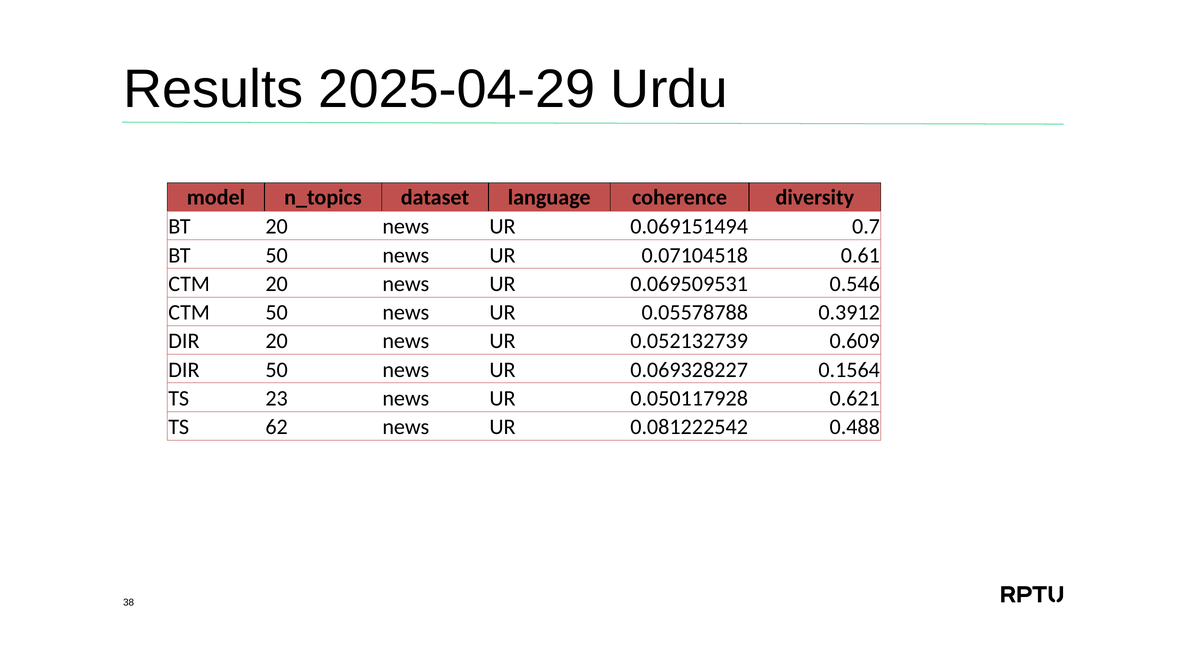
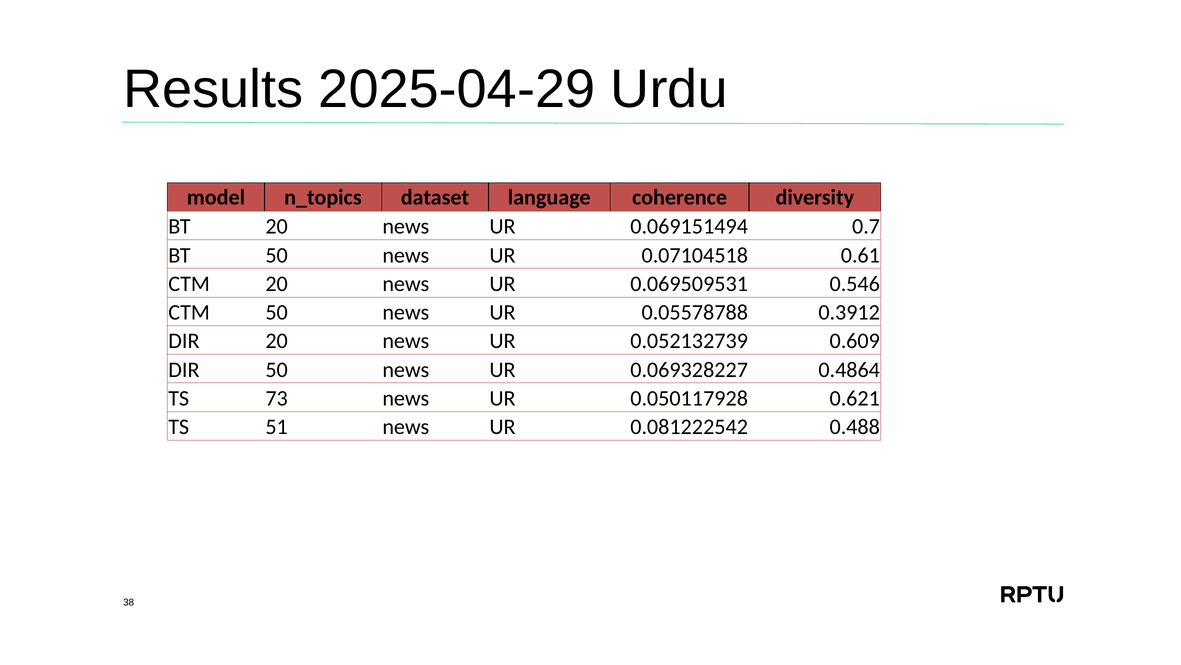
0.1564: 0.1564 -> 0.4864 (849, 369)
23: 23 -> 73 (277, 398)
62: 62 -> 51 (277, 426)
